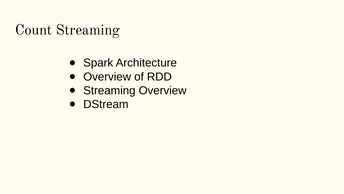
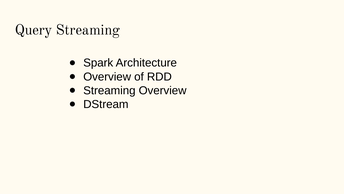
Count: Count -> Query (34, 30)
